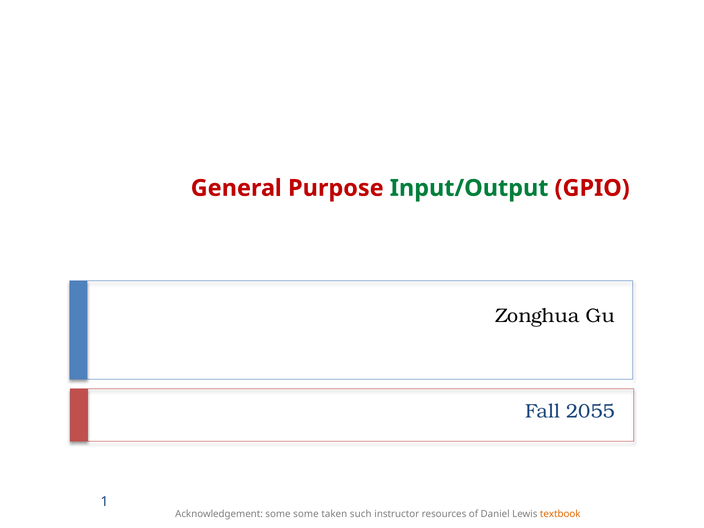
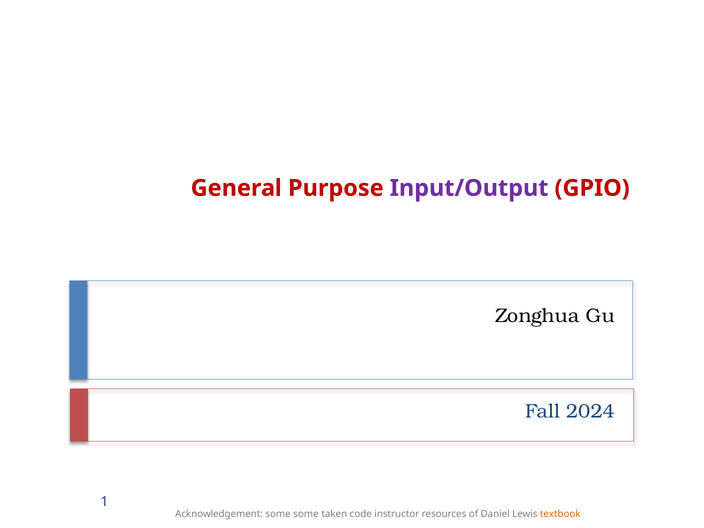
Input/Output colour: green -> purple (469, 188)
2055: 2055 -> 2024 (591, 411)
such: such -> code (361, 514)
